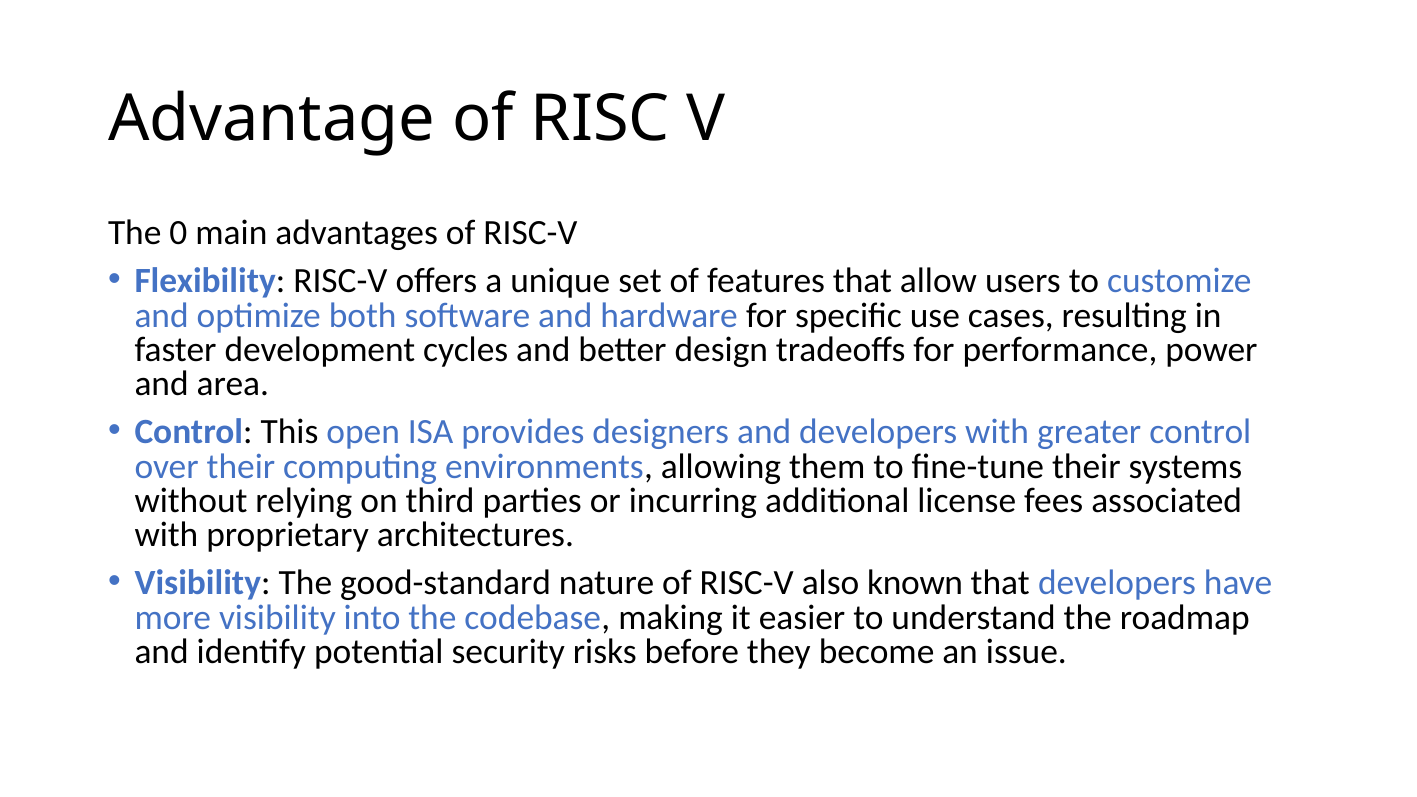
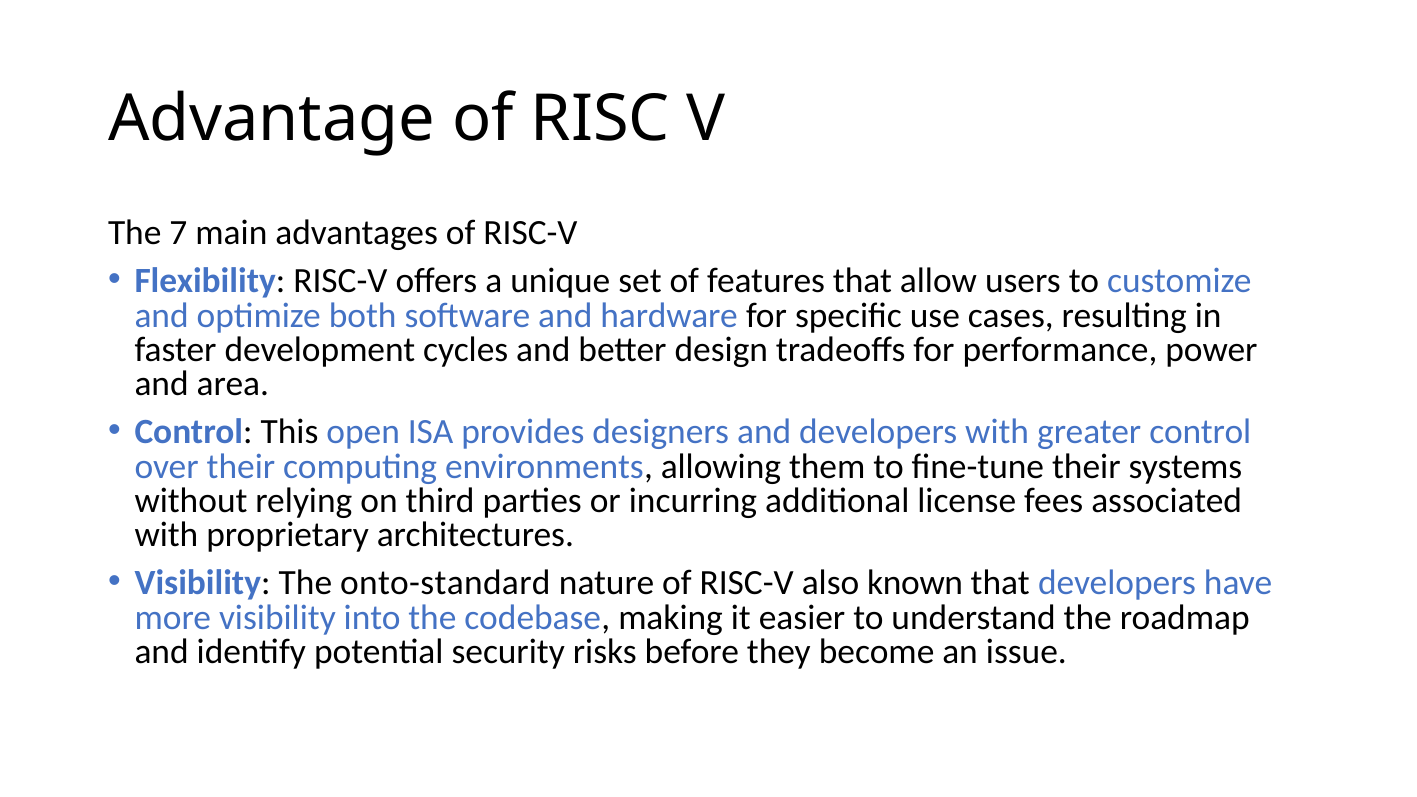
0: 0 -> 7 (178, 233)
good-standard: good-standard -> onto-standard (445, 583)
